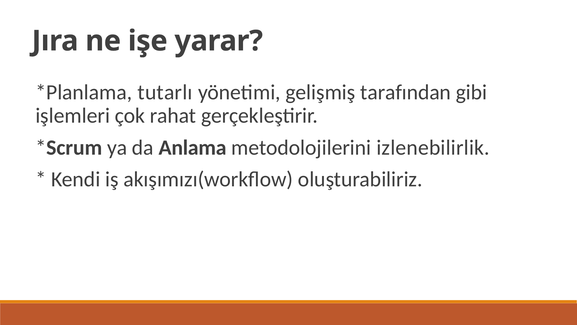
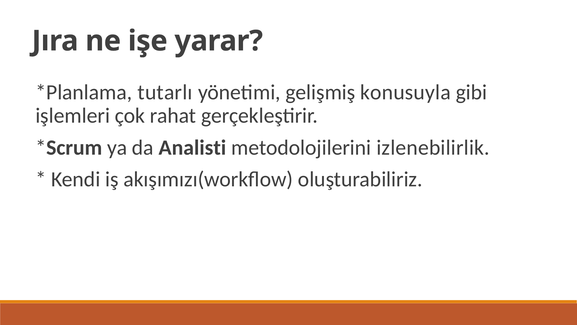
tarafından: tarafından -> konusuyla (405, 92)
Anlama: Anlama -> Analisti (192, 147)
